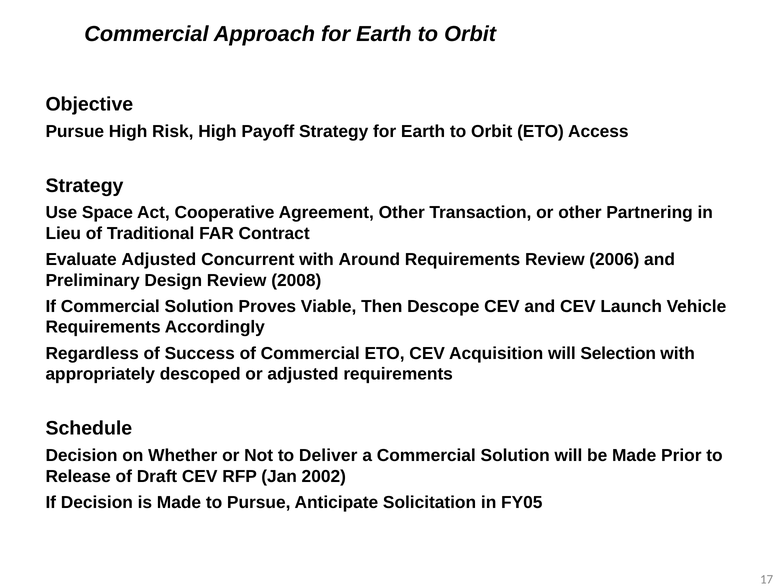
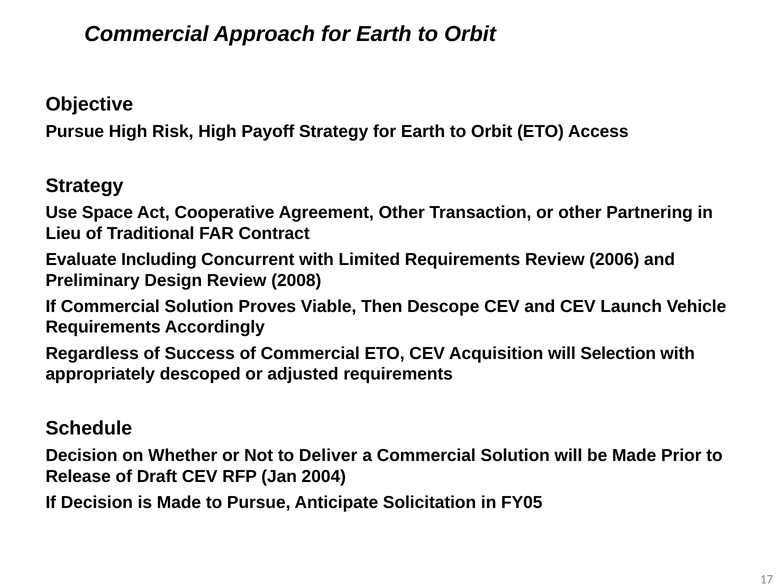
Evaluate Adjusted: Adjusted -> Including (159, 259)
Around: Around -> Limited (369, 259)
2002: 2002 -> 2004 (324, 476)
